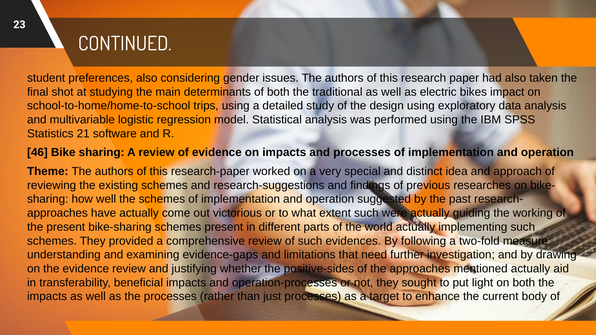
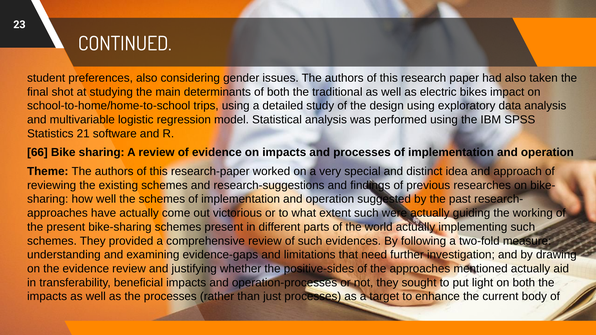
46: 46 -> 66 (37, 153)
